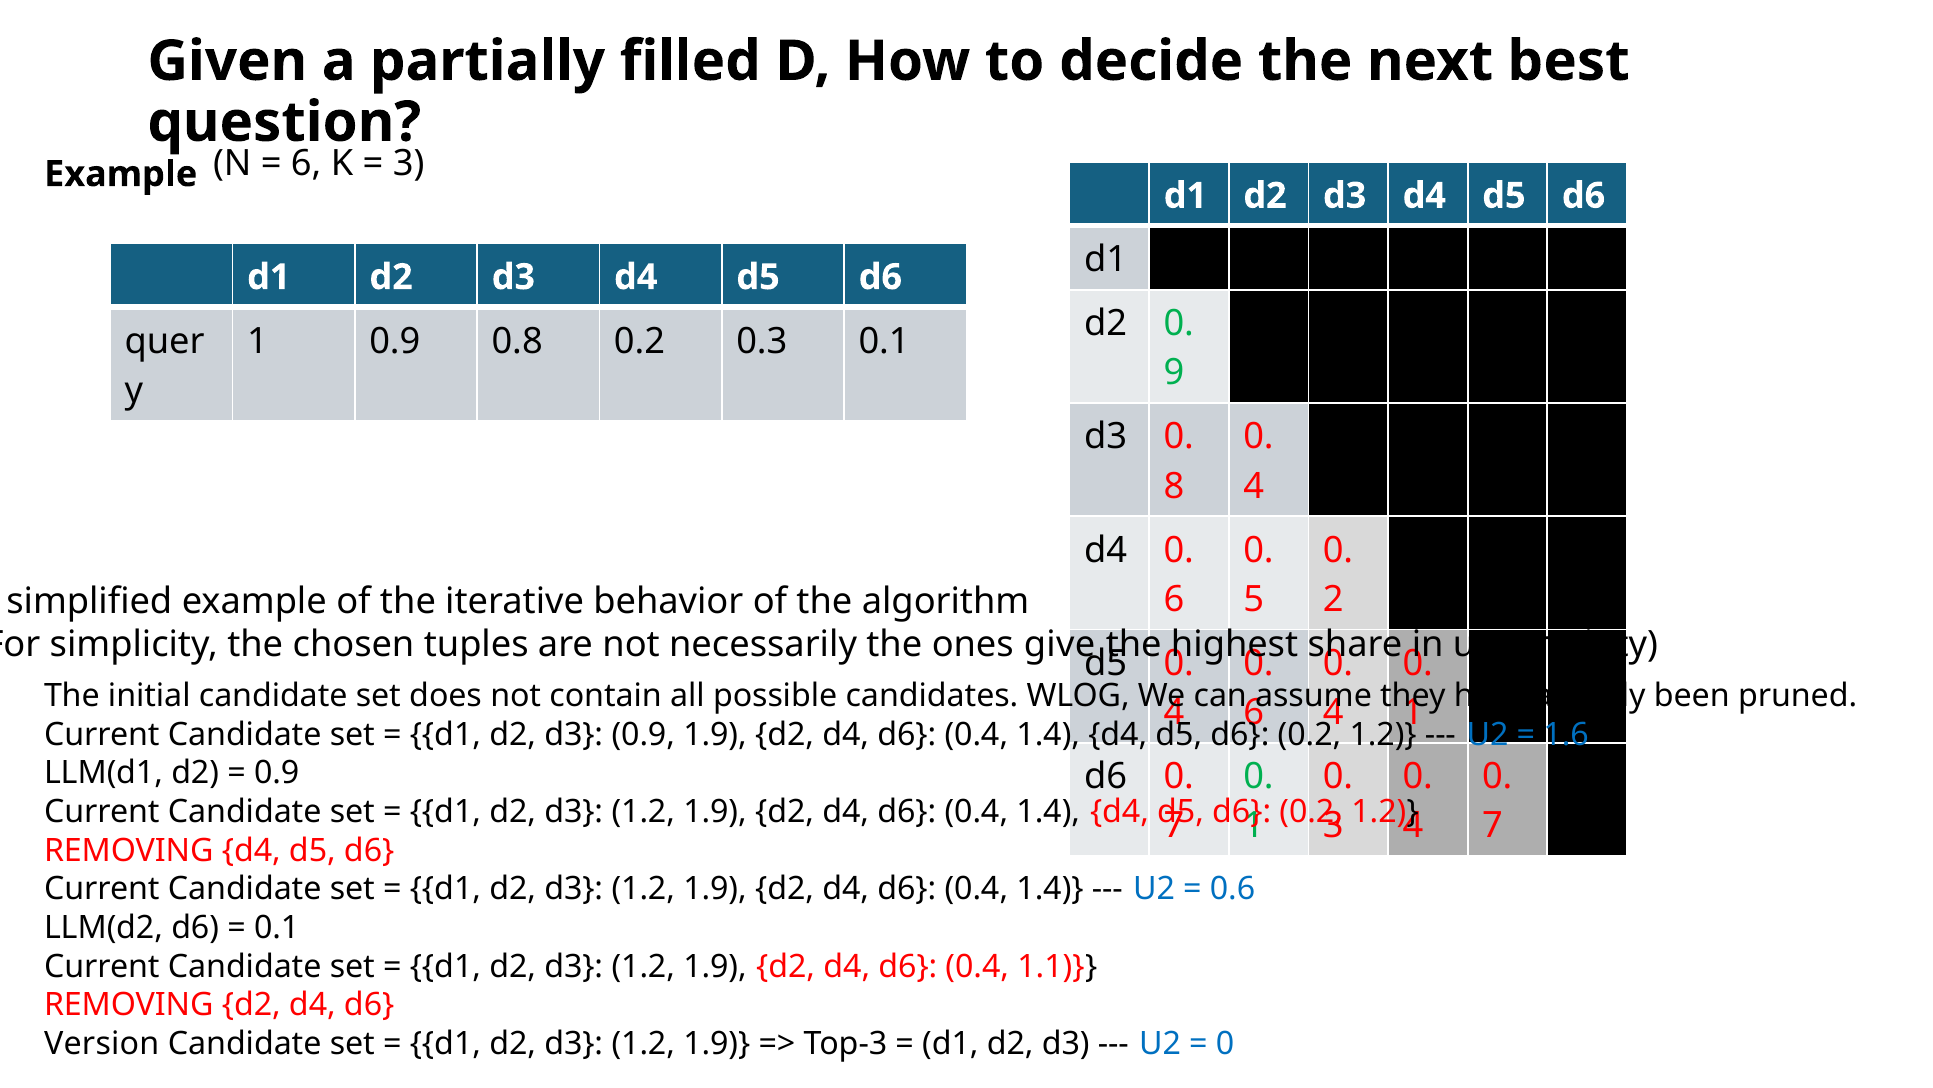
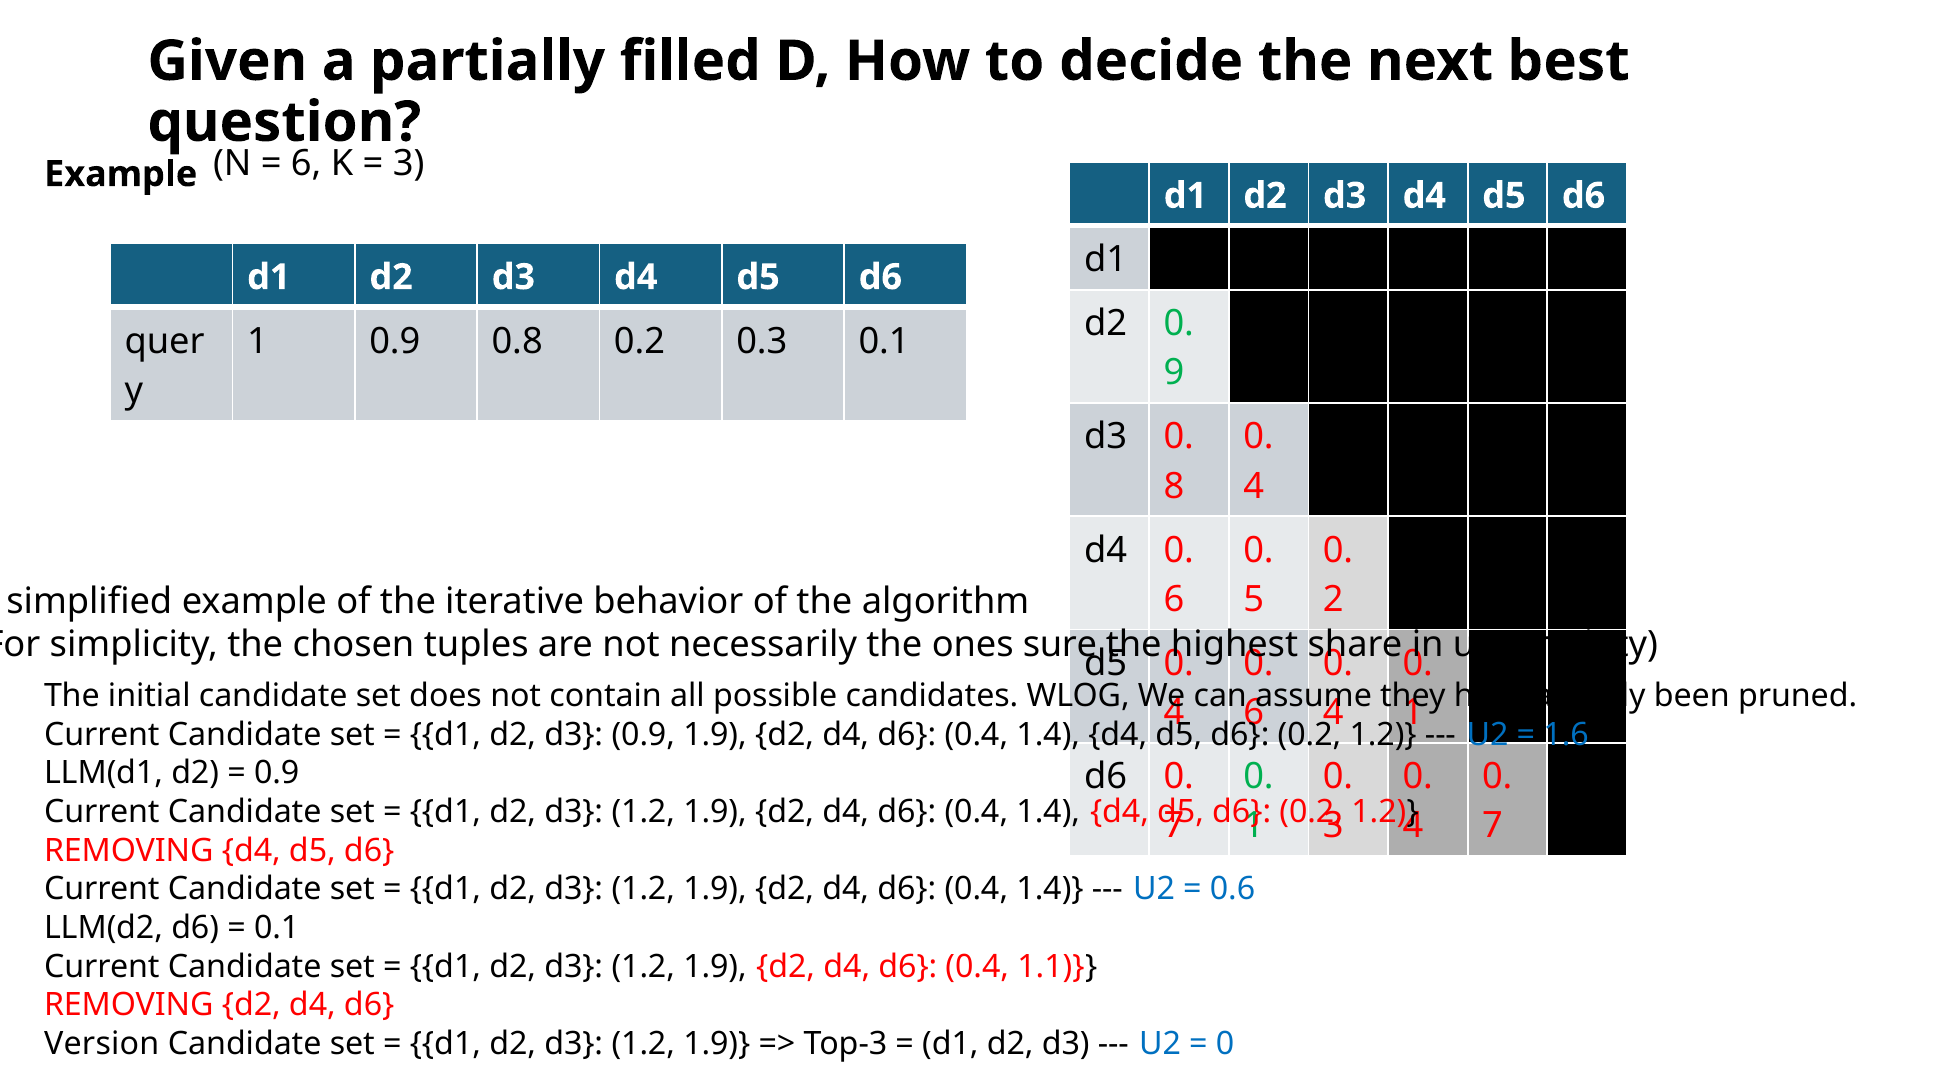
give: give -> sure (1060, 644)
